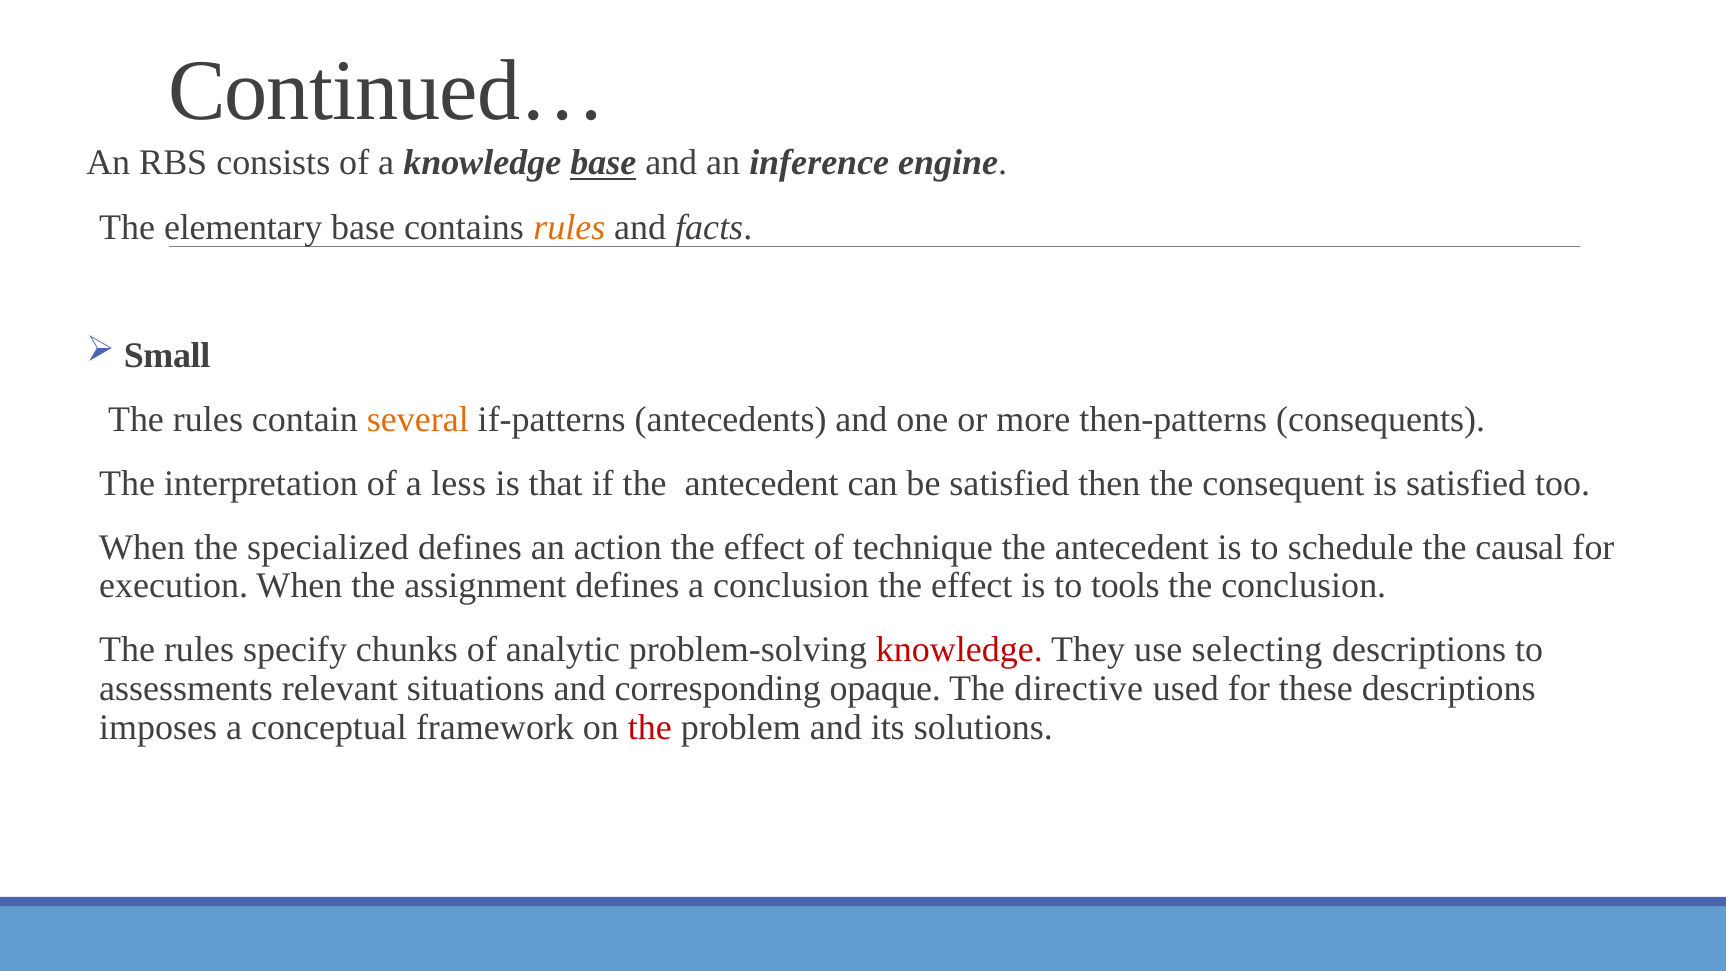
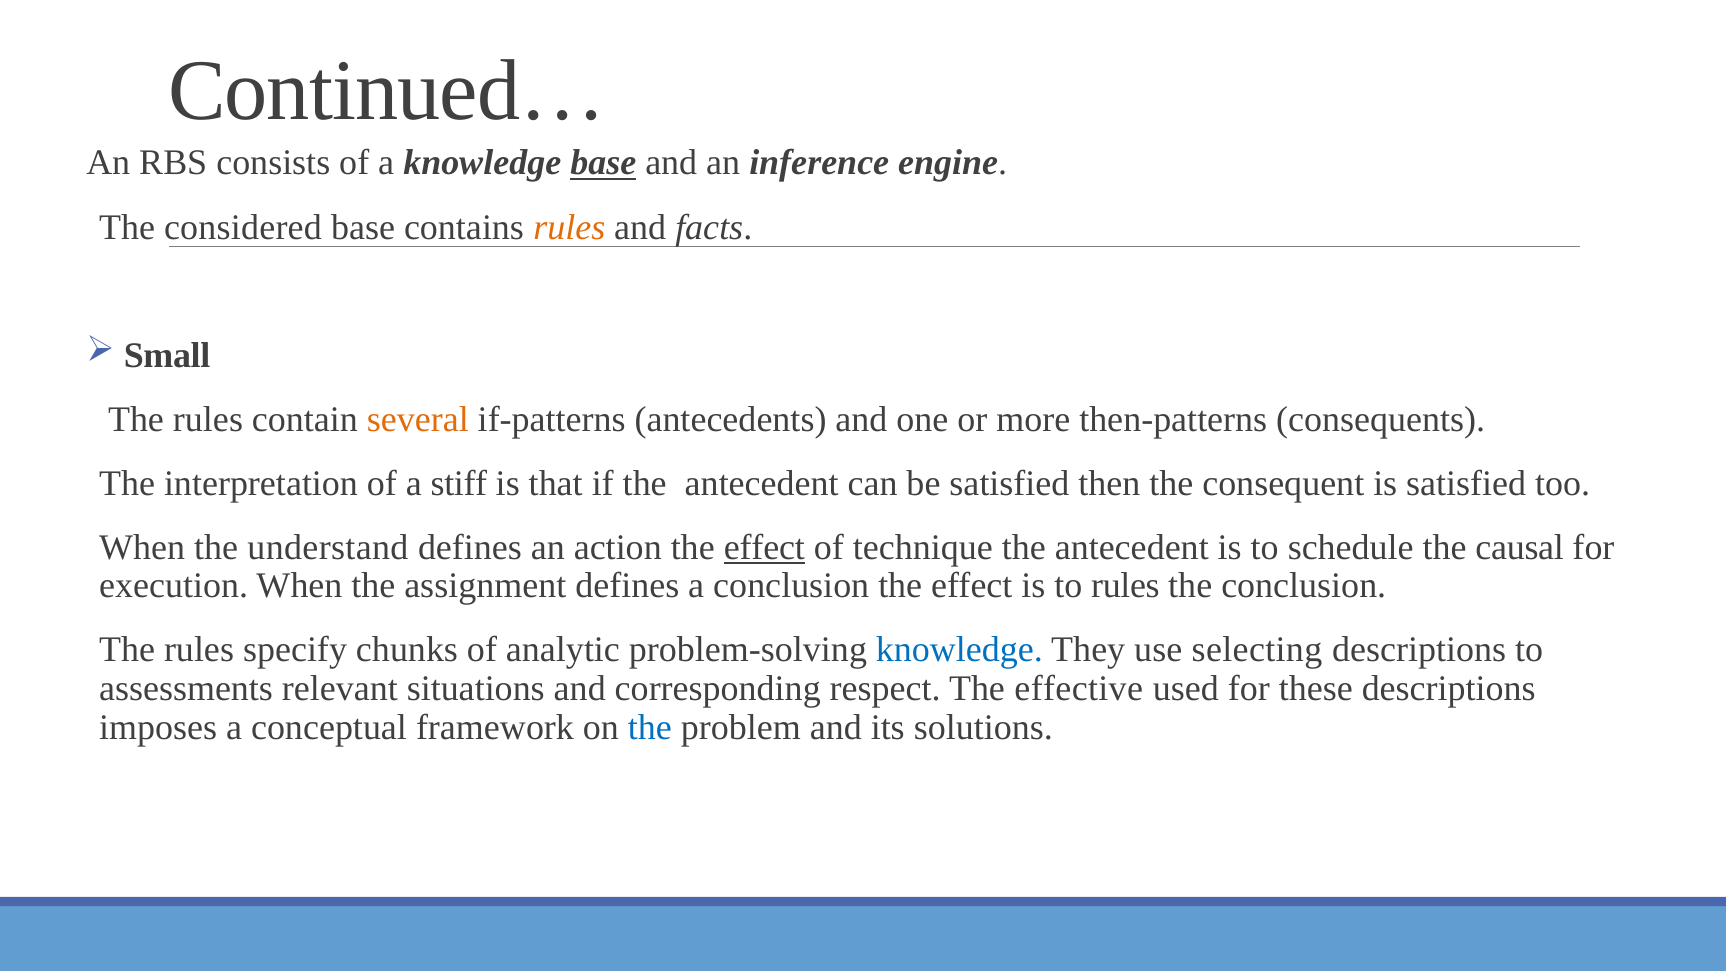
elementary: elementary -> considered (243, 227)
less: less -> stiff (459, 483)
specialized: specialized -> understand (328, 547)
effect underline: none -> present (764, 547)
to tools: tools -> rules (1125, 586)
knowledge colour: red -> blue (959, 650)
opaque: opaque -> respect (885, 689)
directive: directive -> effective (1079, 689)
the colour: red -> blue (650, 728)
